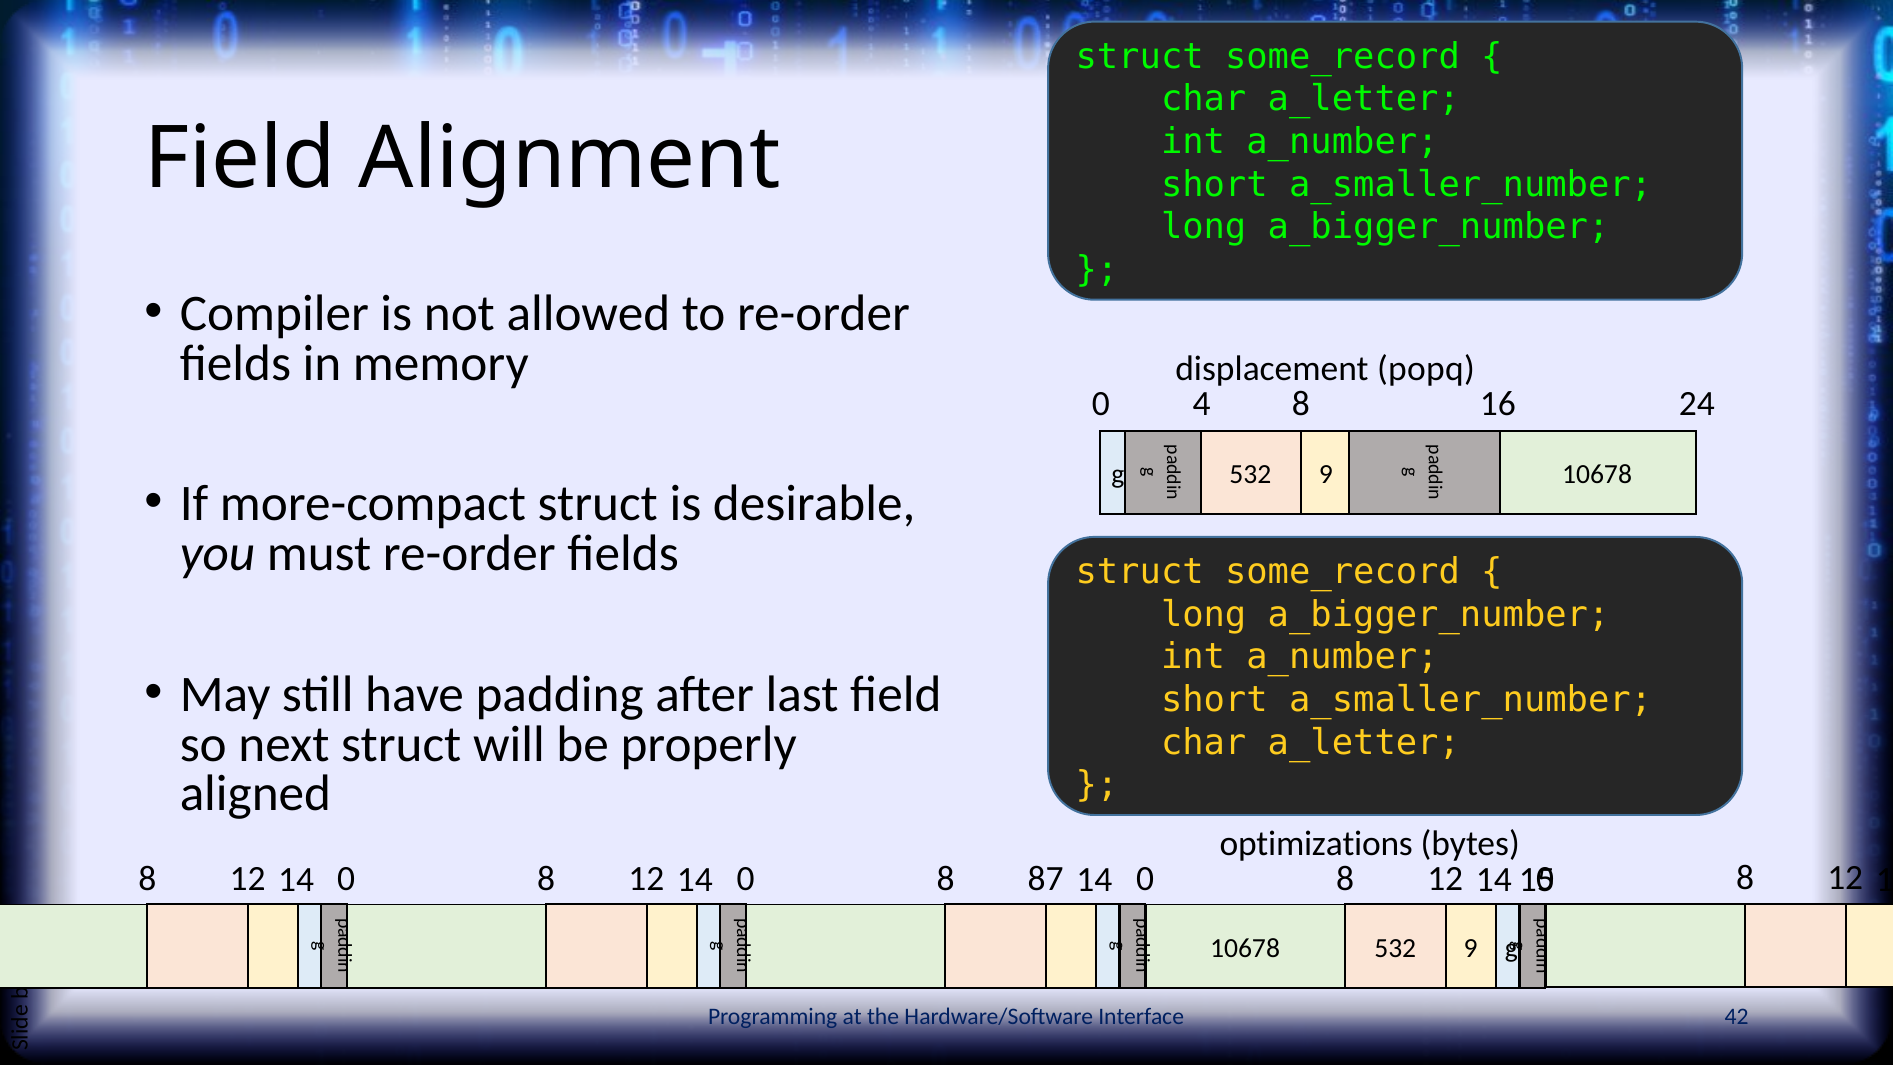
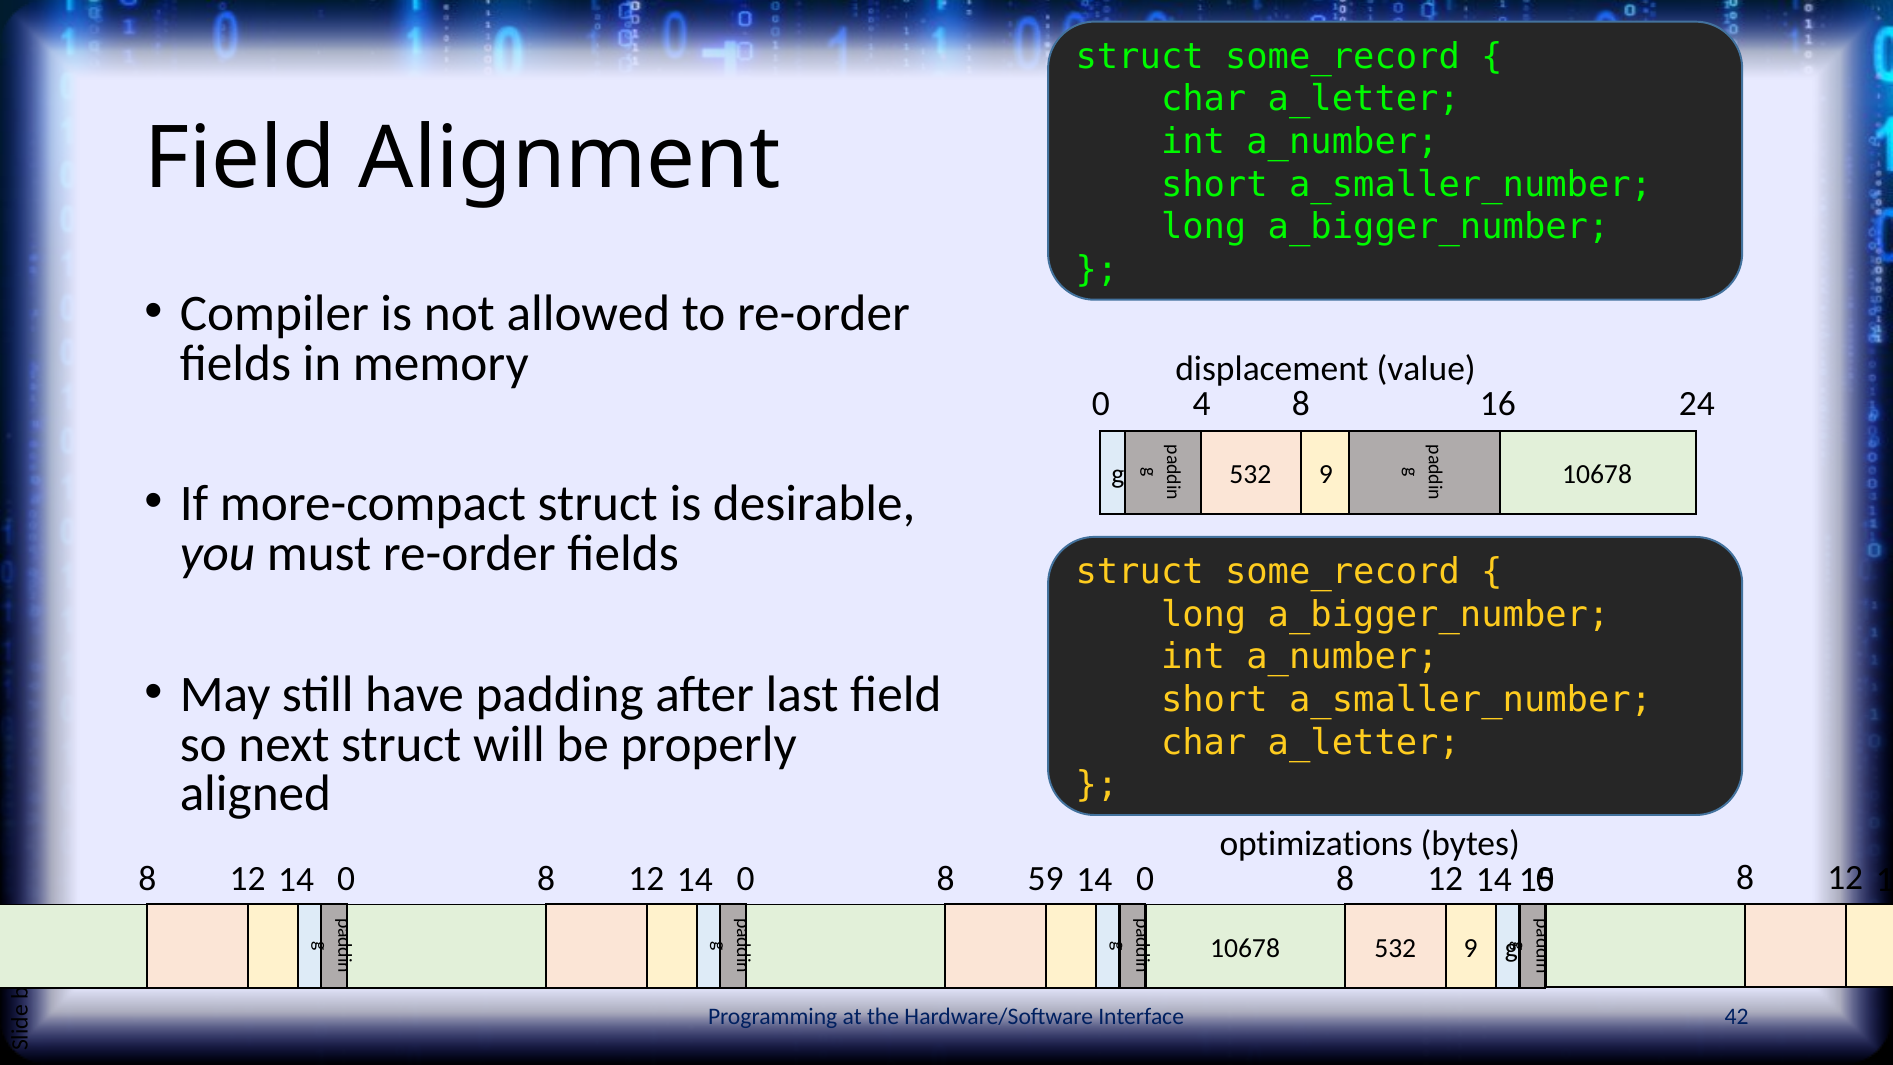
popq: popq -> value (1426, 368)
87: 87 -> 59 (1046, 879)
